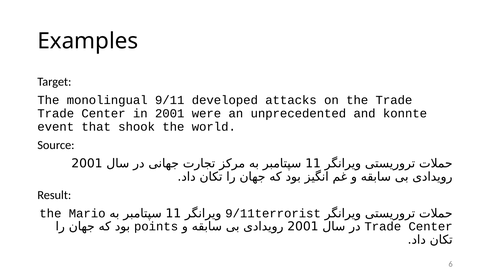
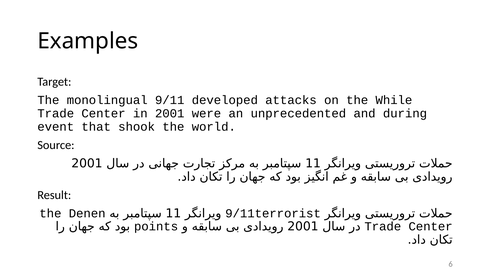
the Trade: Trade -> While (394, 100)
konnte: konnte -> during (405, 113)
Mario: Mario -> Denen (87, 213)
